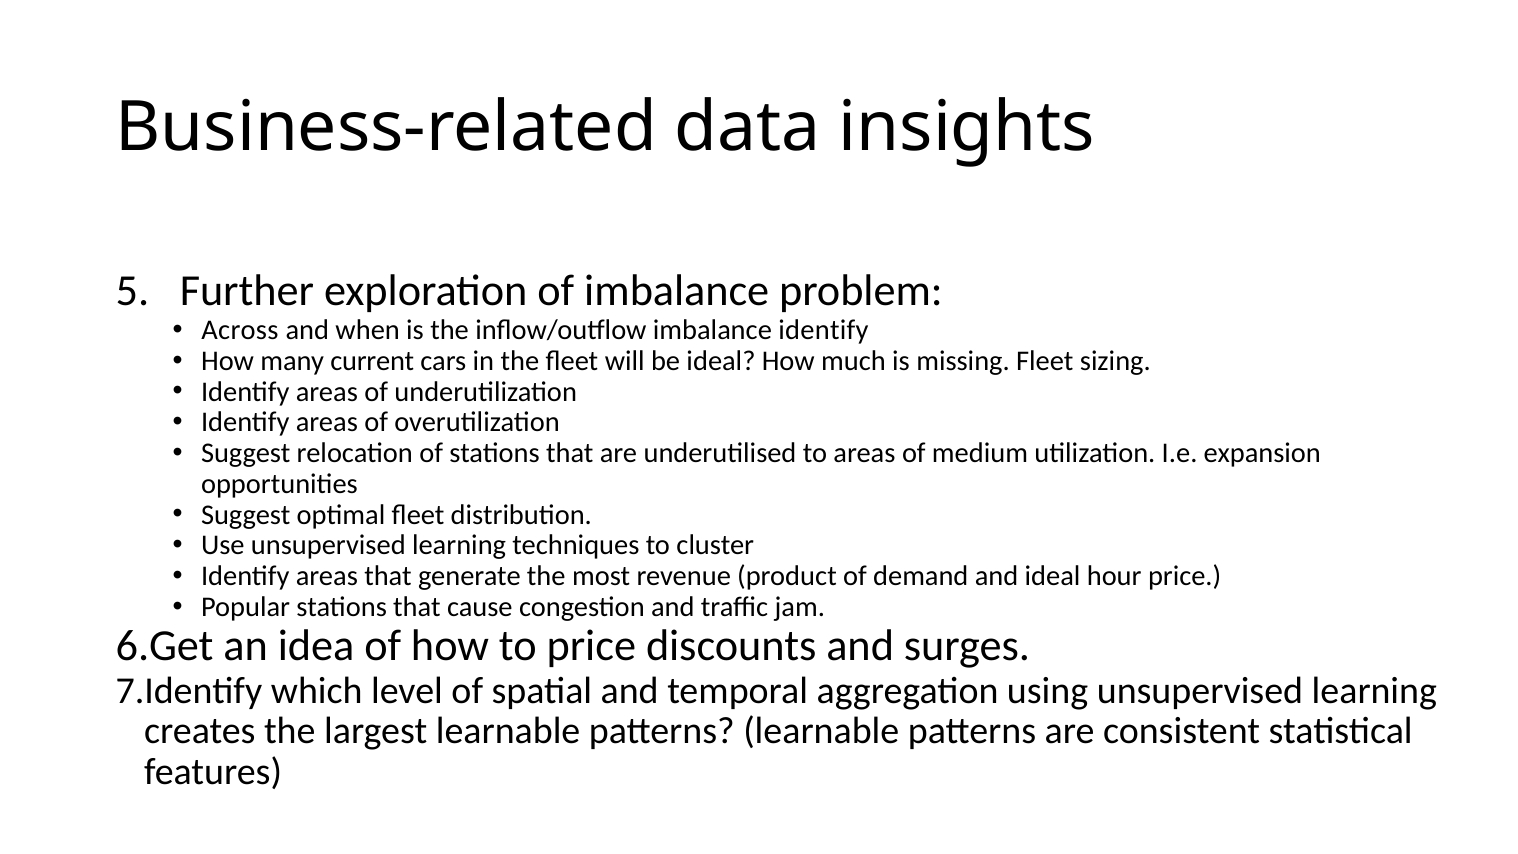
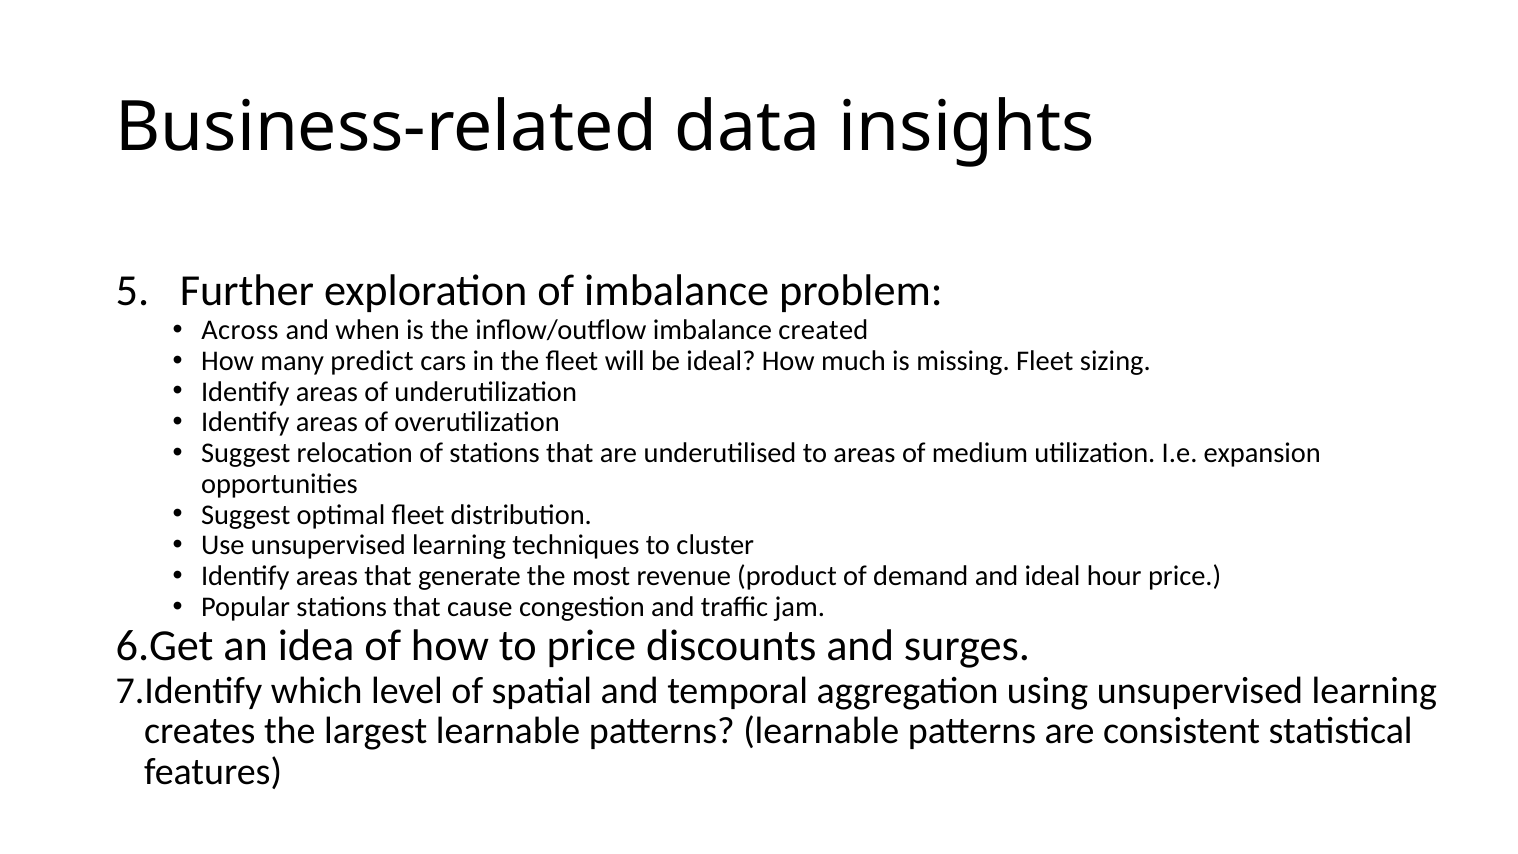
imbalance identify: identify -> created (823, 330)
current: current -> predict (372, 361)
